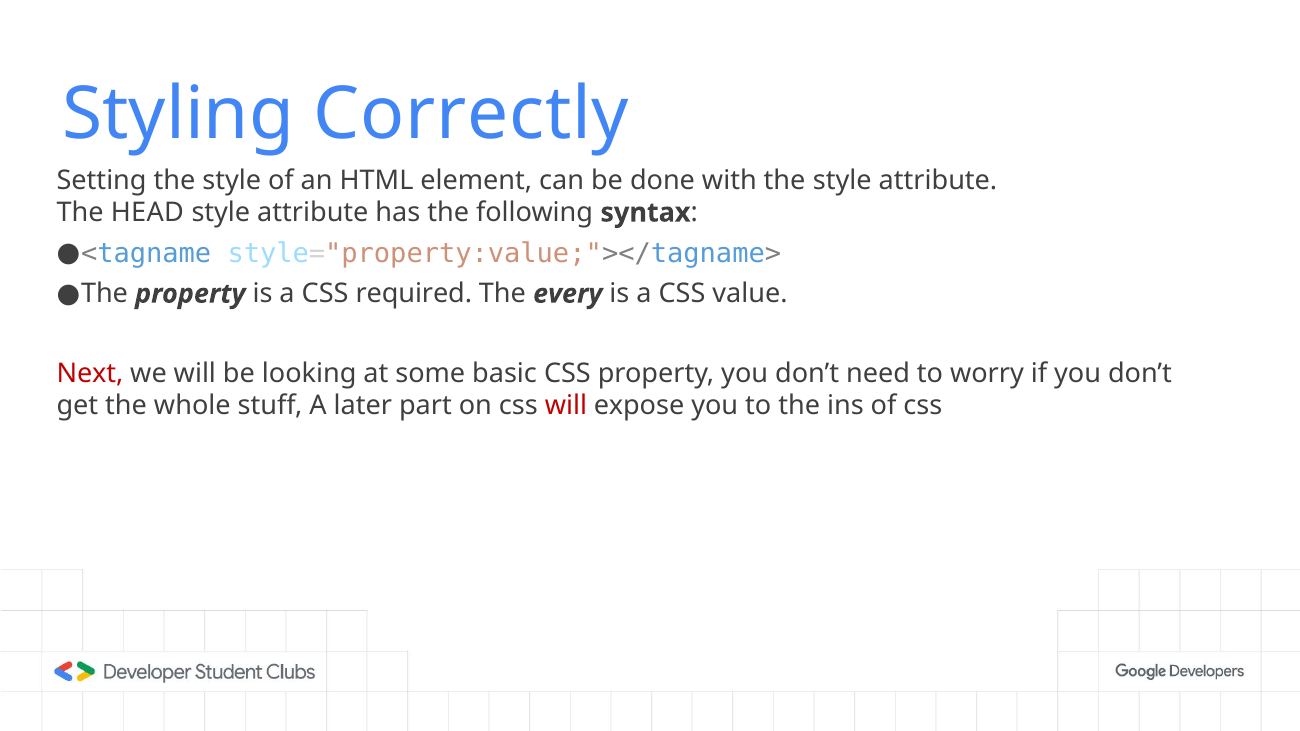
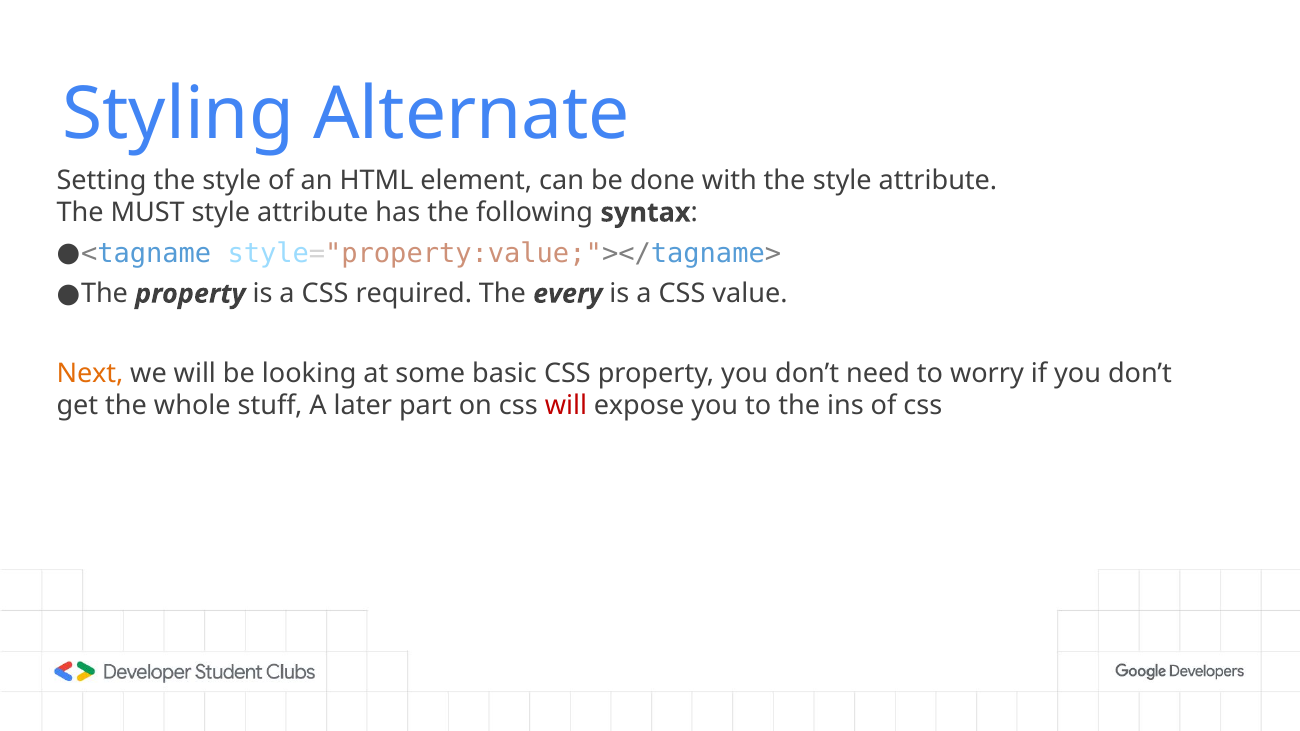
Correctly: Correctly -> Alternate (472, 114)
HEAD: HEAD -> MUST (148, 213)
Next colour: red -> orange (90, 374)
